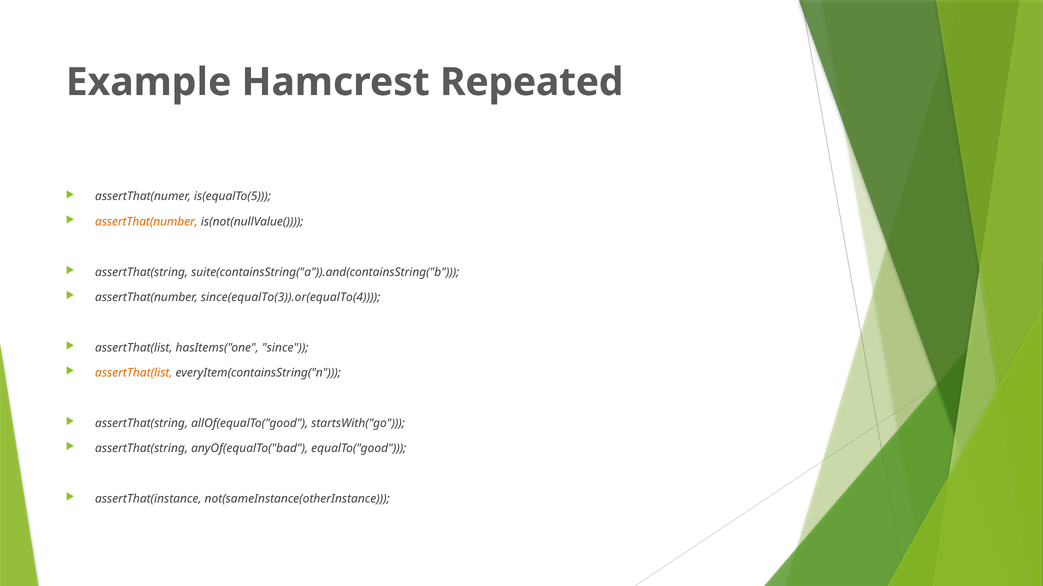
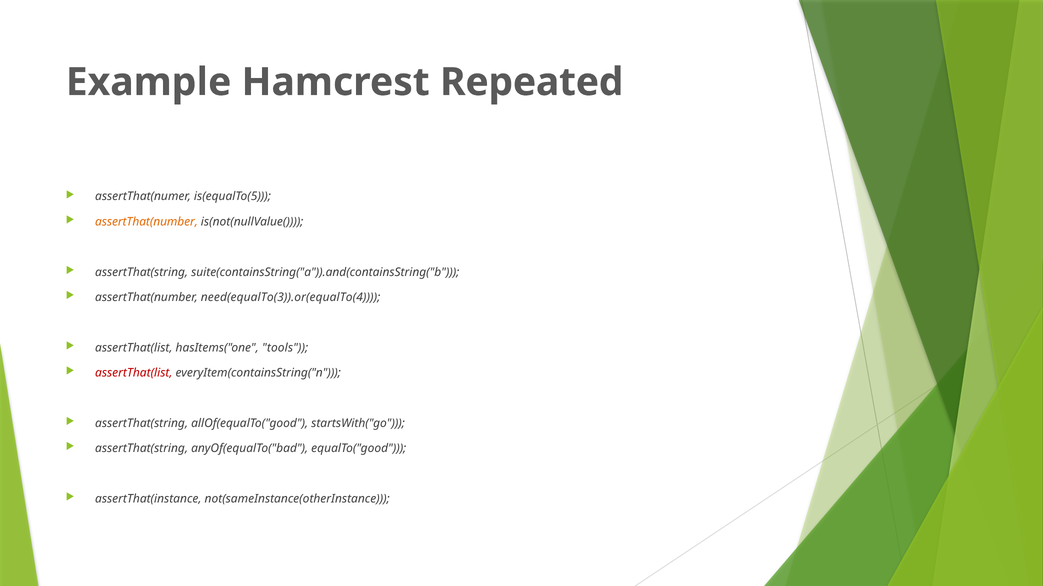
since(equalTo(3)).or(equalTo(4: since(equalTo(3)).or(equalTo(4 -> need(equalTo(3)).or(equalTo(4 (291, 298)
since: since -> tools (285, 348)
assertThat(list colour: orange -> red (134, 373)
